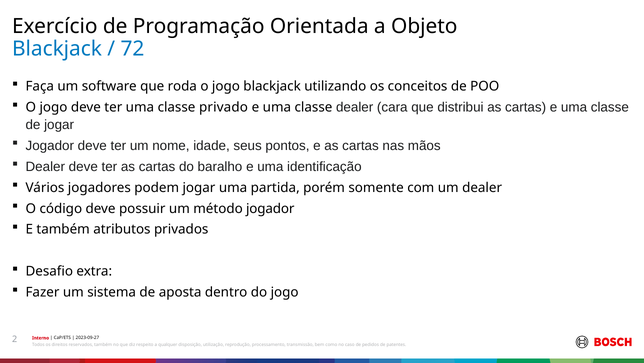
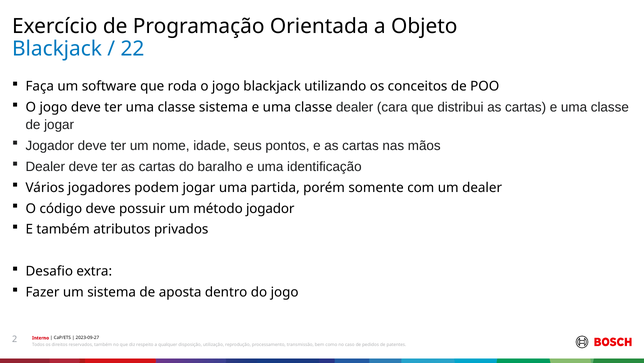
72: 72 -> 22 (132, 49)
classe privado: privado -> sistema (224, 107)
